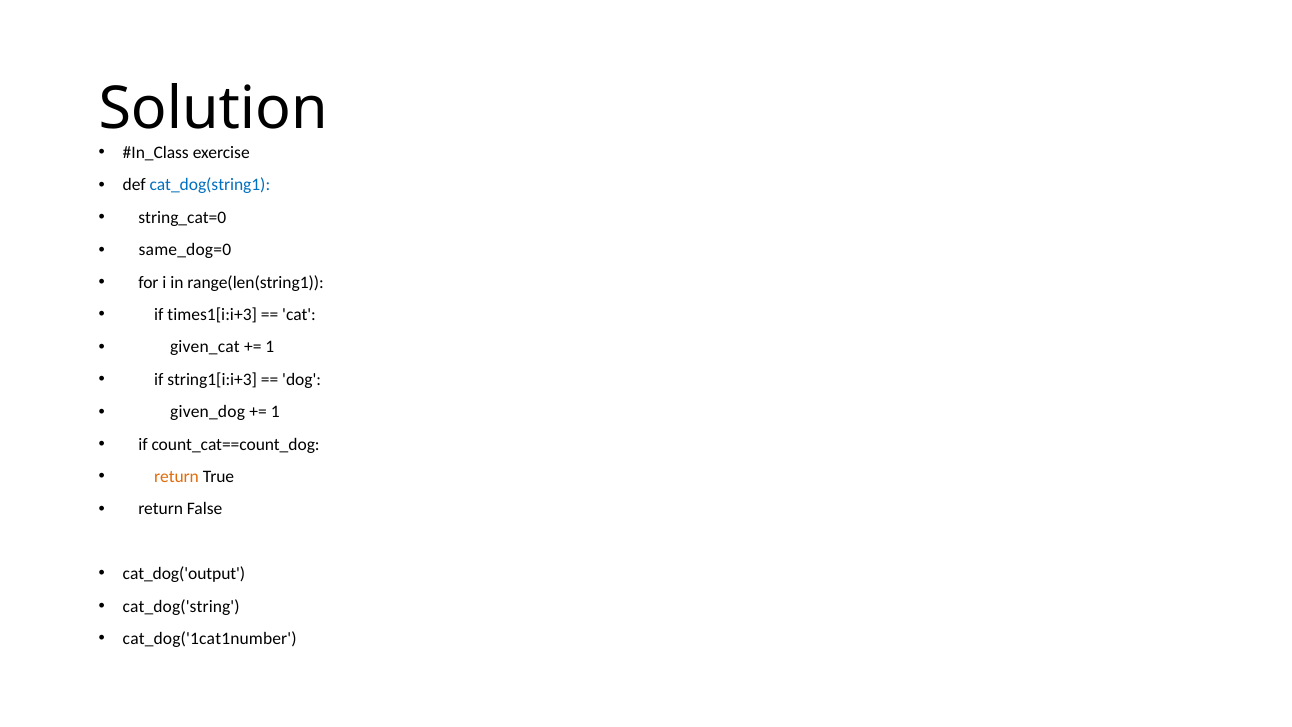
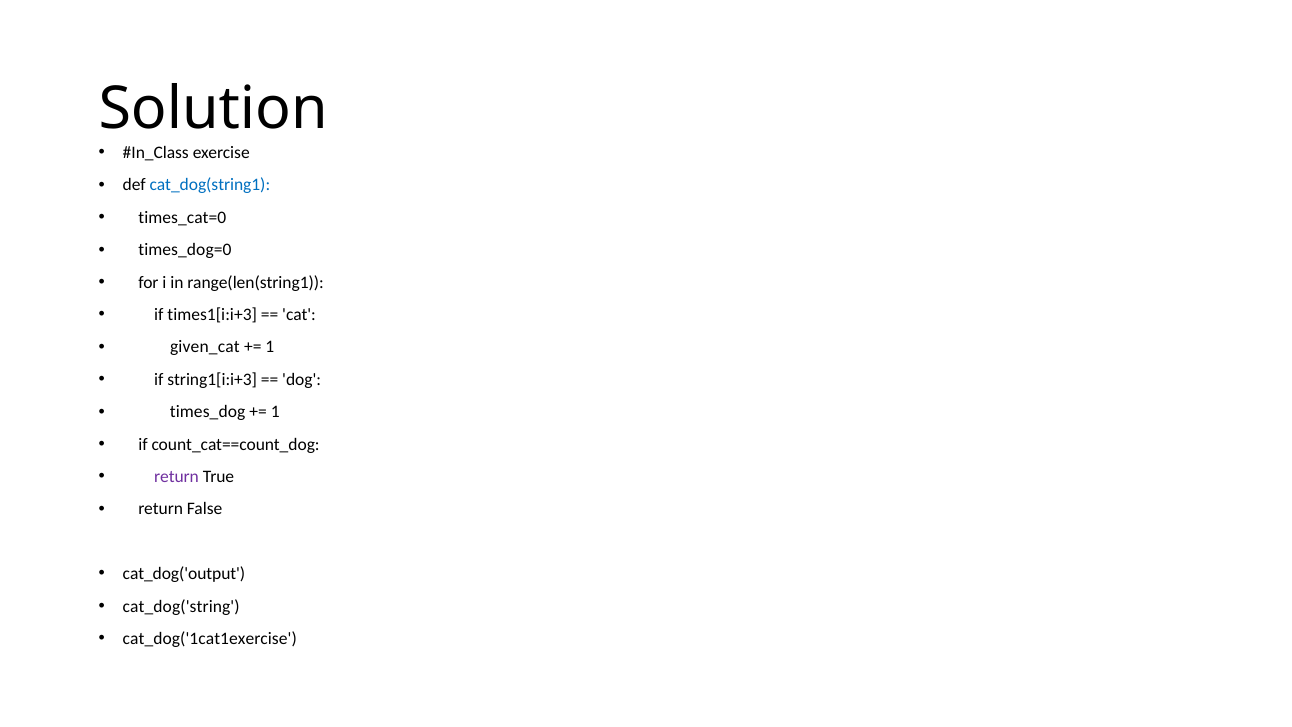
string_cat=0: string_cat=0 -> times_cat=0 (182, 217)
same_dog=0: same_dog=0 -> times_dog=0 (185, 250)
given_dog: given_dog -> times_dog (208, 412)
return colour: orange -> purple (177, 477)
cat_dog('1cat1number: cat_dog('1cat1number -> cat_dog('1cat1exercise (210, 638)
